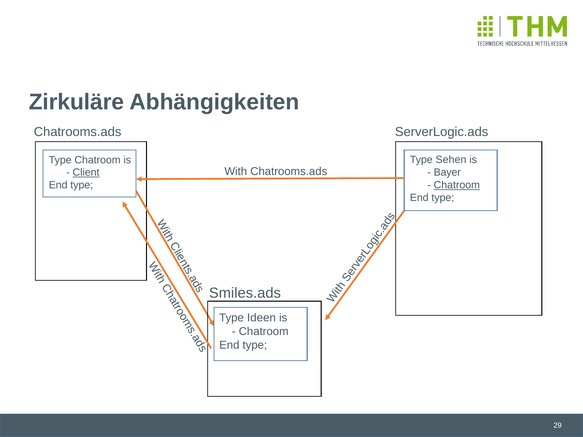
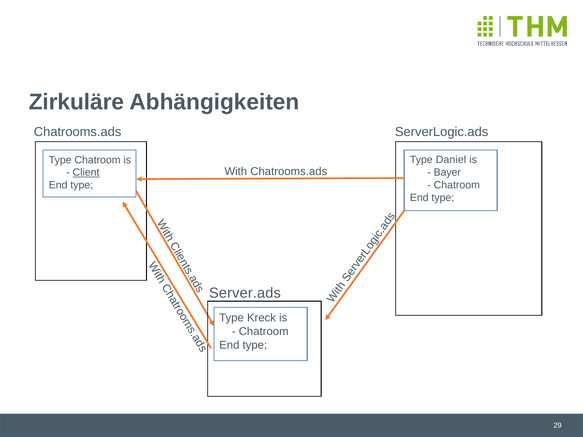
Sehen: Sehen -> Daniel (451, 160)
Chatroom underline: present -> none (457, 185)
Smiles.ads: Smiles.ads -> Server.ads (245, 293)
Ideen: Ideen -> Kreck (261, 318)
